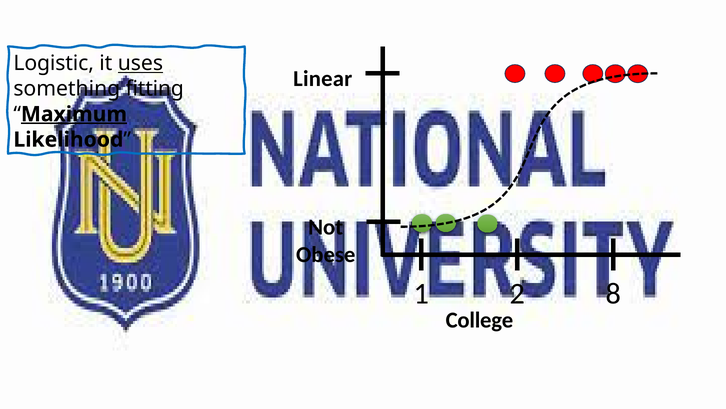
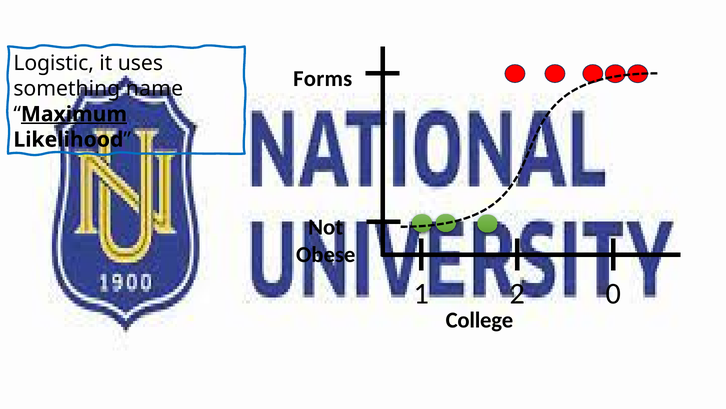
uses underline: present -> none (140, 63)
Linear: Linear -> Forms (323, 79)
fitting: fitting -> name (155, 89)
8: 8 -> 0 (613, 293)
